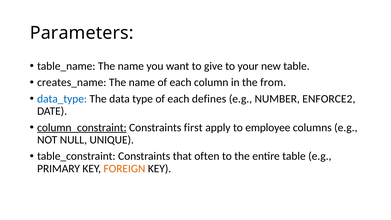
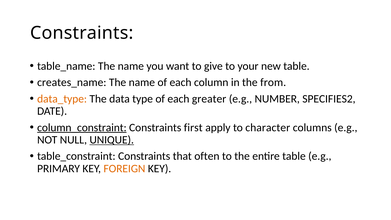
Parameters: Parameters -> Constraints (82, 33)
data_type colour: blue -> orange (62, 99)
defines: defines -> greater (209, 99)
ENFORCE2: ENFORCE2 -> SPECIFIES2 (329, 99)
employee: employee -> character (268, 127)
UNIQUE underline: none -> present (112, 140)
